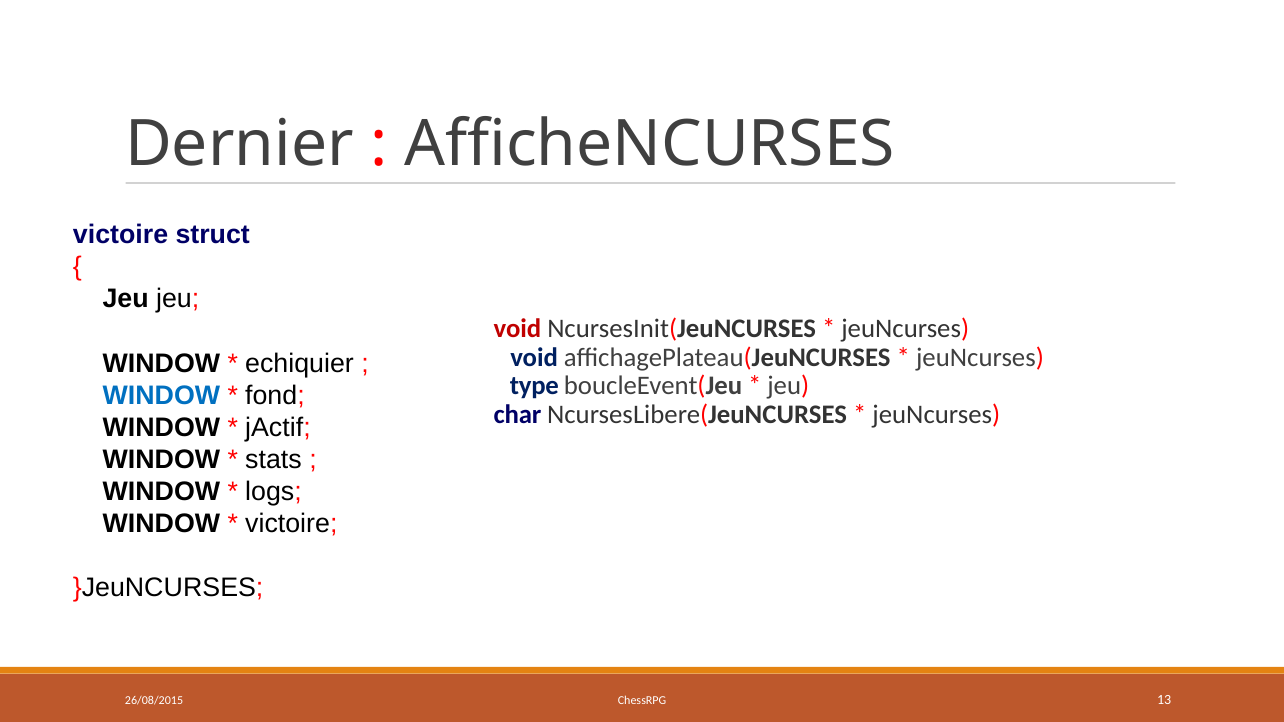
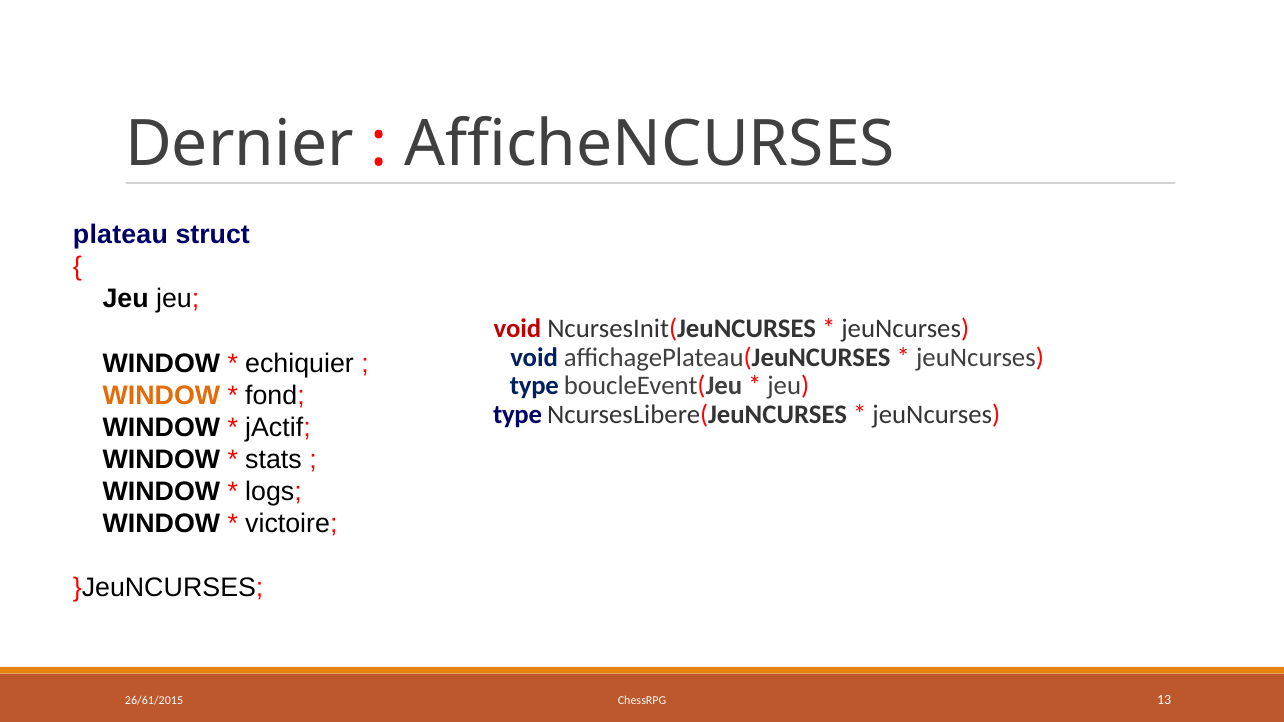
victoire: victoire -> plateau (120, 235)
WINDOW colour: blue -> orange (161, 396)
char: char -> type (518, 415)
26/08/2015: 26/08/2015 -> 26/61/2015 (154, 700)
